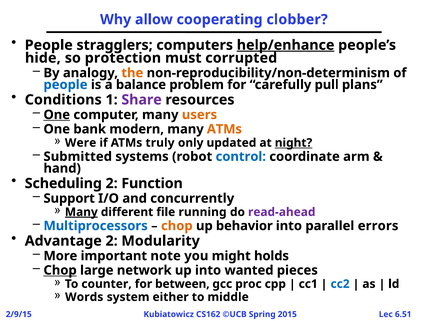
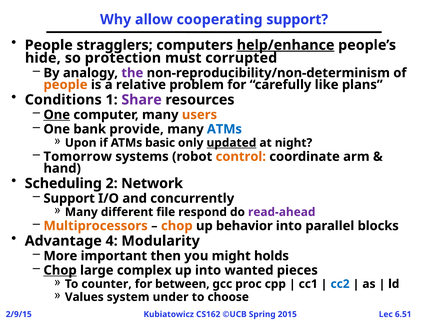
cooperating clobber: clobber -> support (297, 20)
the colour: orange -> purple (132, 73)
people colour: blue -> orange (66, 85)
balance: balance -> relative (141, 85)
pull: pull -> like (327, 85)
modern: modern -> provide (137, 129)
ATMs colour: orange -> blue (224, 129)
Were: Were -> Upon (81, 143)
truly: truly -> basic (160, 143)
updated underline: none -> present (231, 143)
night underline: present -> none (293, 143)
Submitted: Submitted -> Tomorrow (78, 157)
control colour: blue -> orange (241, 157)
Function: Function -> Network (152, 183)
Many underline: present -> none (81, 212)
running: running -> respond (203, 212)
Multiprocessors colour: blue -> orange (96, 226)
errors: errors -> blocks (378, 226)
Advantage 2: 2 -> 4 (112, 241)
note: note -> then (166, 256)
network: network -> complex (144, 270)
Words: Words -> Values (84, 297)
either: either -> under (171, 297)
middle: middle -> choose (228, 297)
